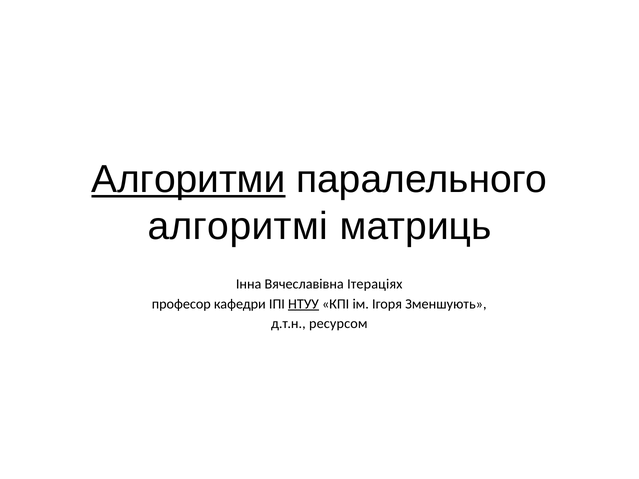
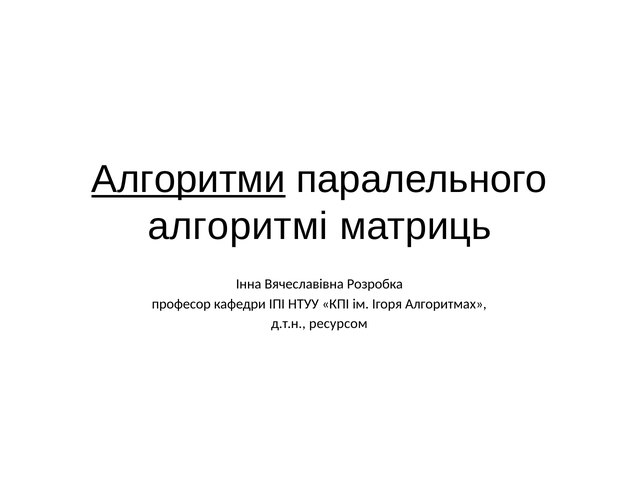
Ітераціях: Ітераціях -> Розробка (375, 284)
НТУУ underline: present -> none (303, 304)
Зменшують: Зменшують -> Алгоритмах (446, 304)
